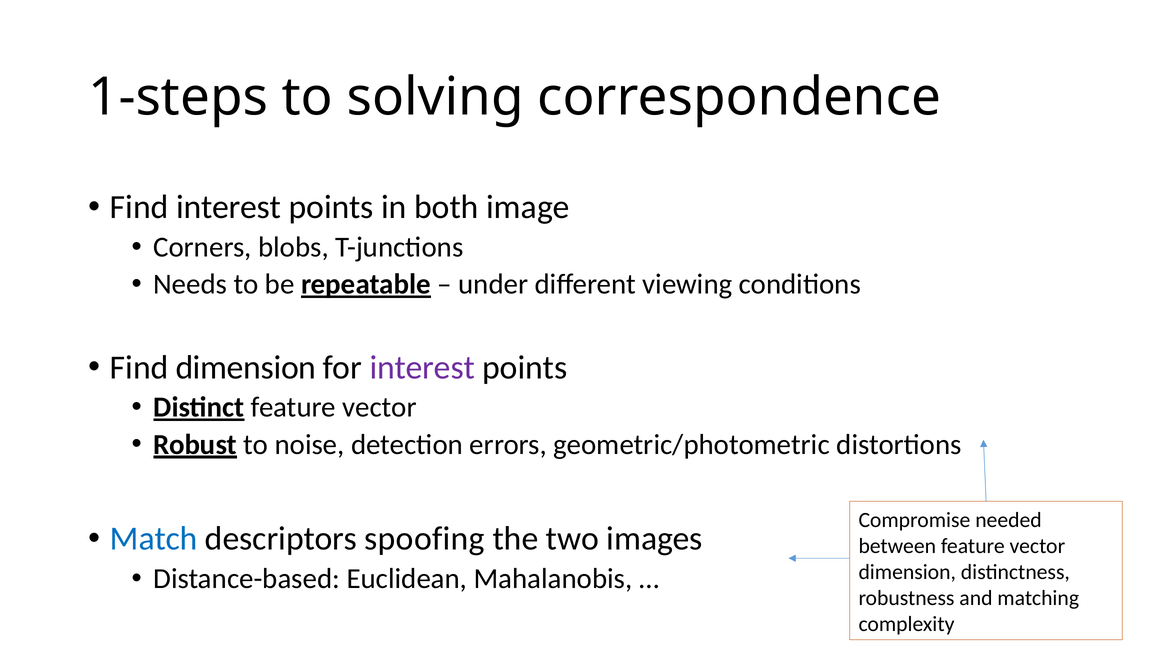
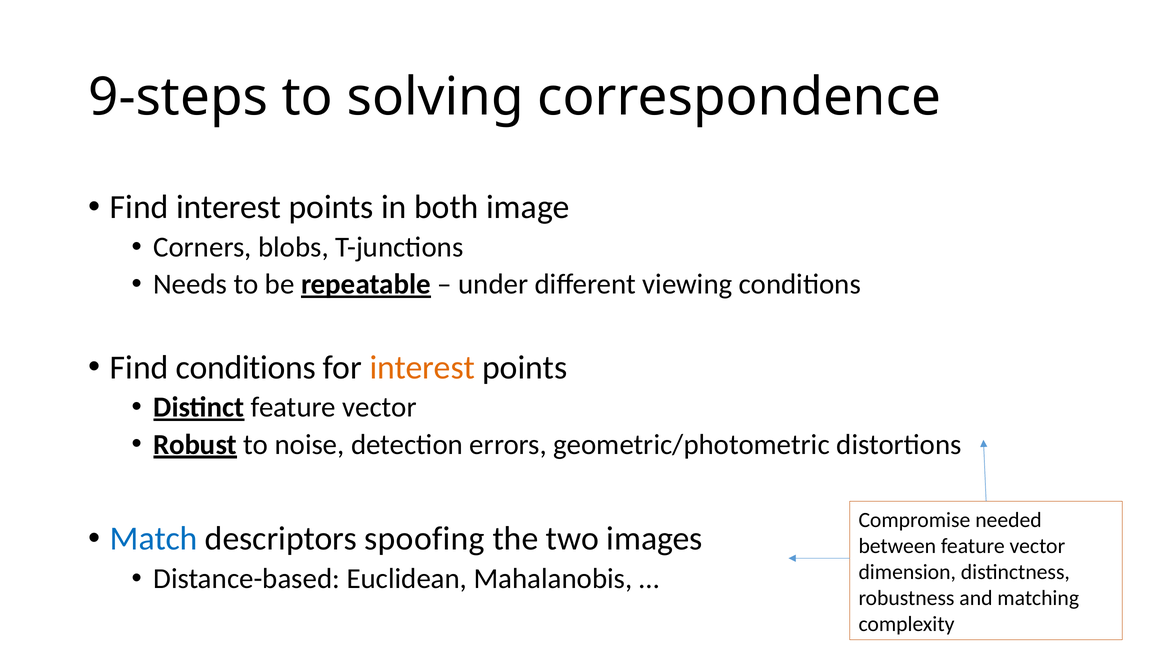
1-steps: 1-steps -> 9-steps (178, 97)
Find dimension: dimension -> conditions (246, 367)
interest colour: purple -> orange (422, 367)
